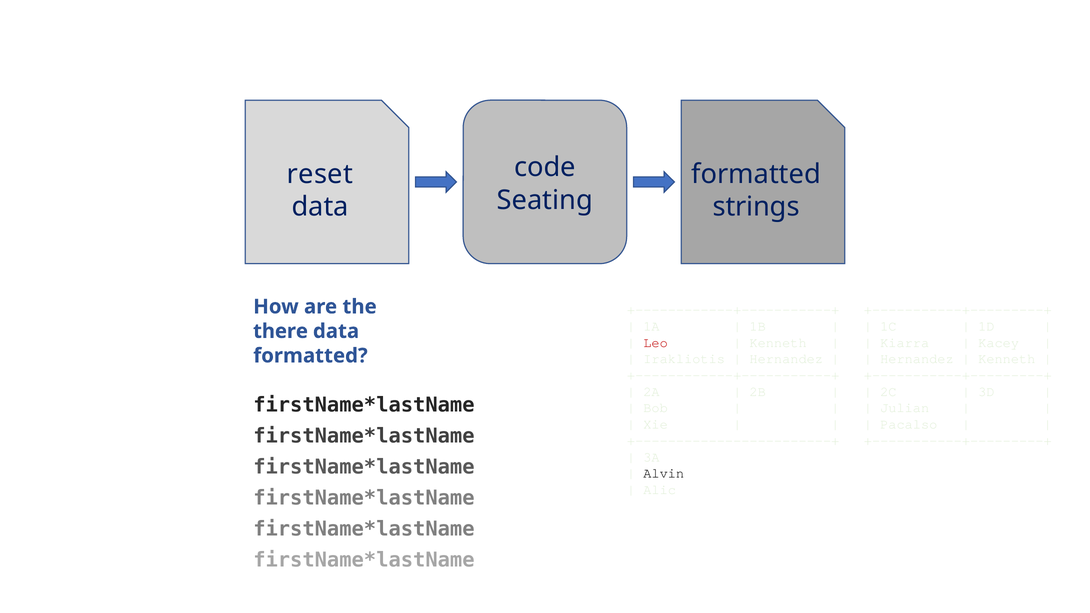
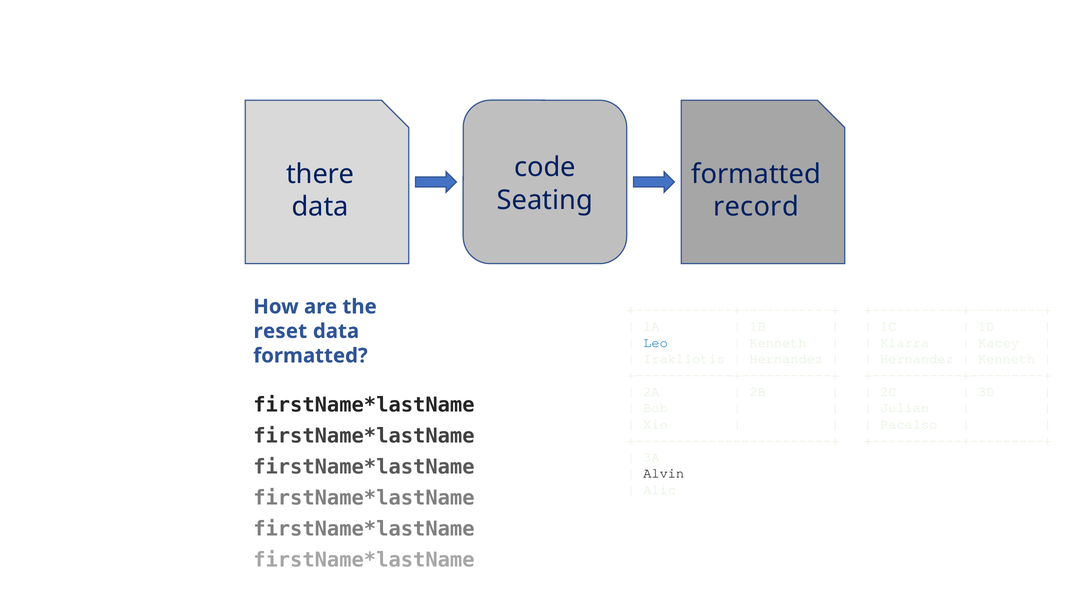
reset: reset -> there (320, 174)
strings: strings -> record (756, 207)
there: there -> reset (280, 331)
Leo colour: red -> blue (656, 343)
